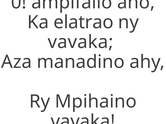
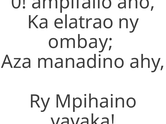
vavaka: vavaka -> ombay (80, 42)
